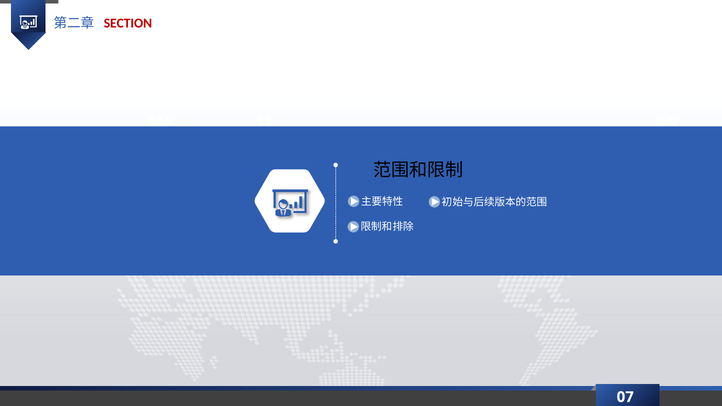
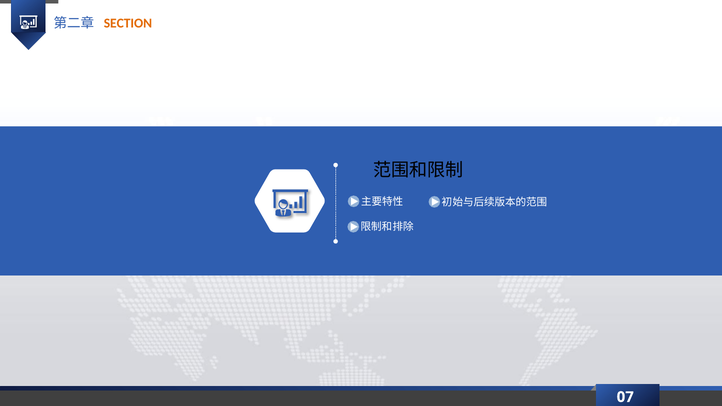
SECTION colour: red -> orange (128, 23)
